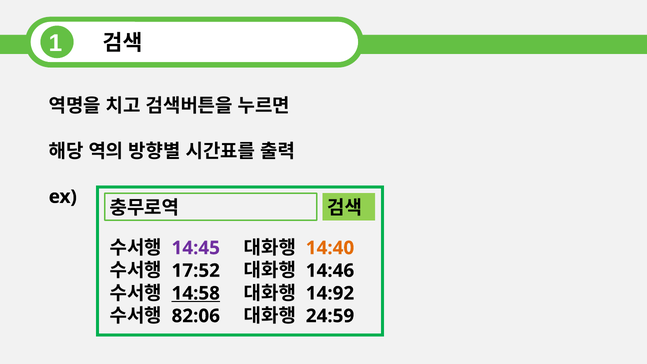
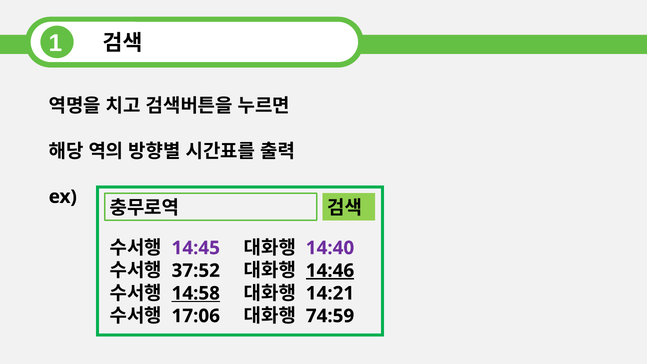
14:40 colour: orange -> purple (330, 248)
17:52: 17:52 -> 37:52 (196, 271)
14:46 underline: none -> present (330, 271)
14:92: 14:92 -> 14:21 (330, 293)
82:06: 82:06 -> 17:06 (196, 316)
24:59: 24:59 -> 74:59 (330, 316)
